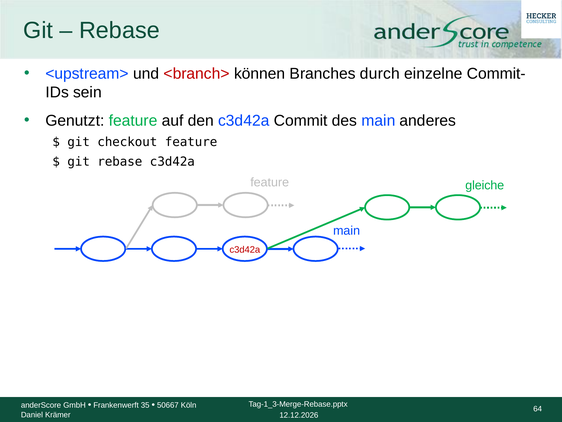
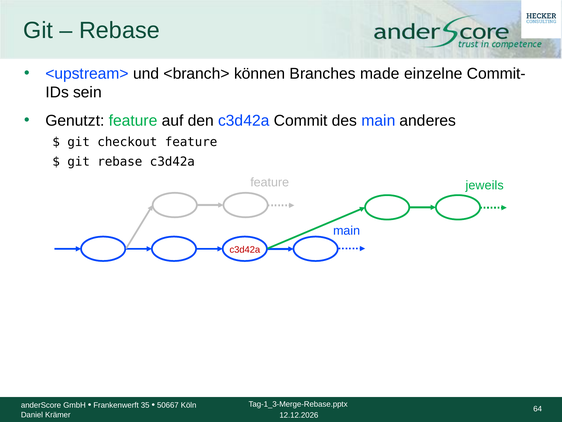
<branch> colour: red -> black (197, 74)
durch: durch -> made (380, 74)
gleiche: gleiche -> jeweils (485, 185)
